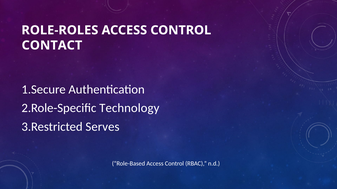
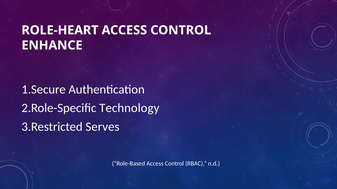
ROLE-ROLES: ROLE-ROLES -> ROLE-HEART (60, 30)
CONTACT: CONTACT -> ENHANCE (52, 45)
